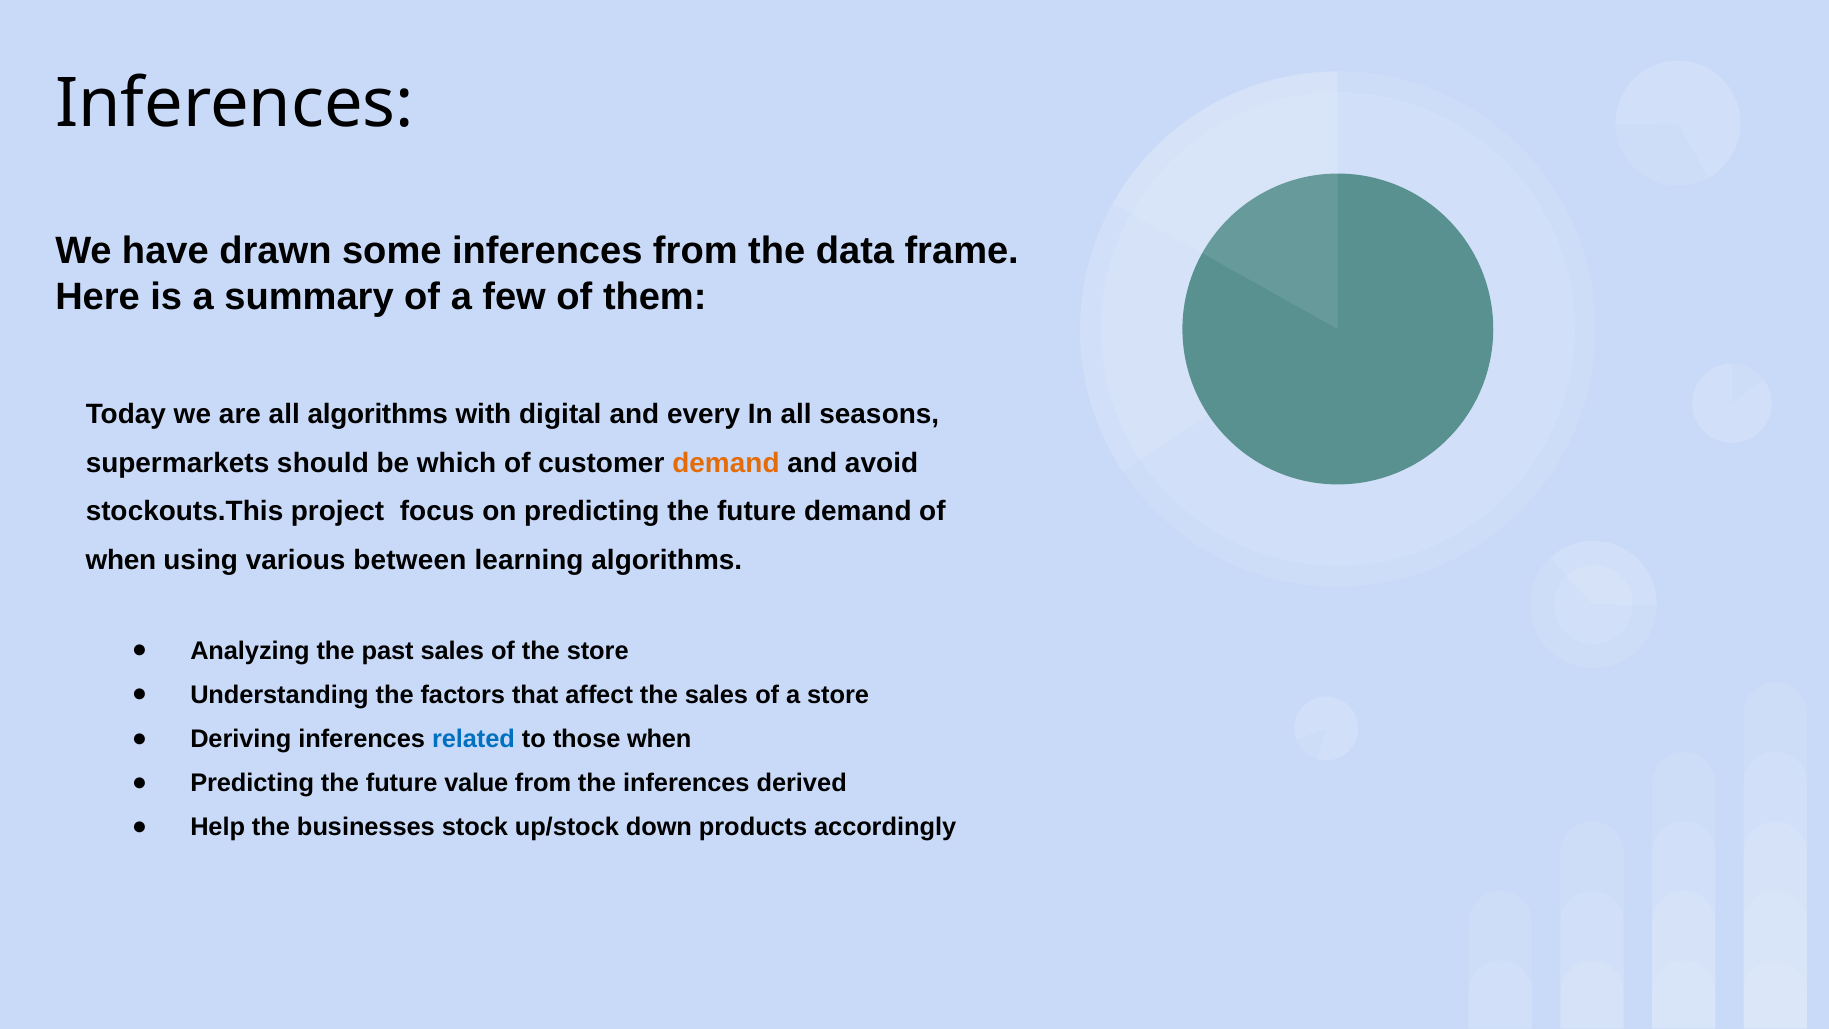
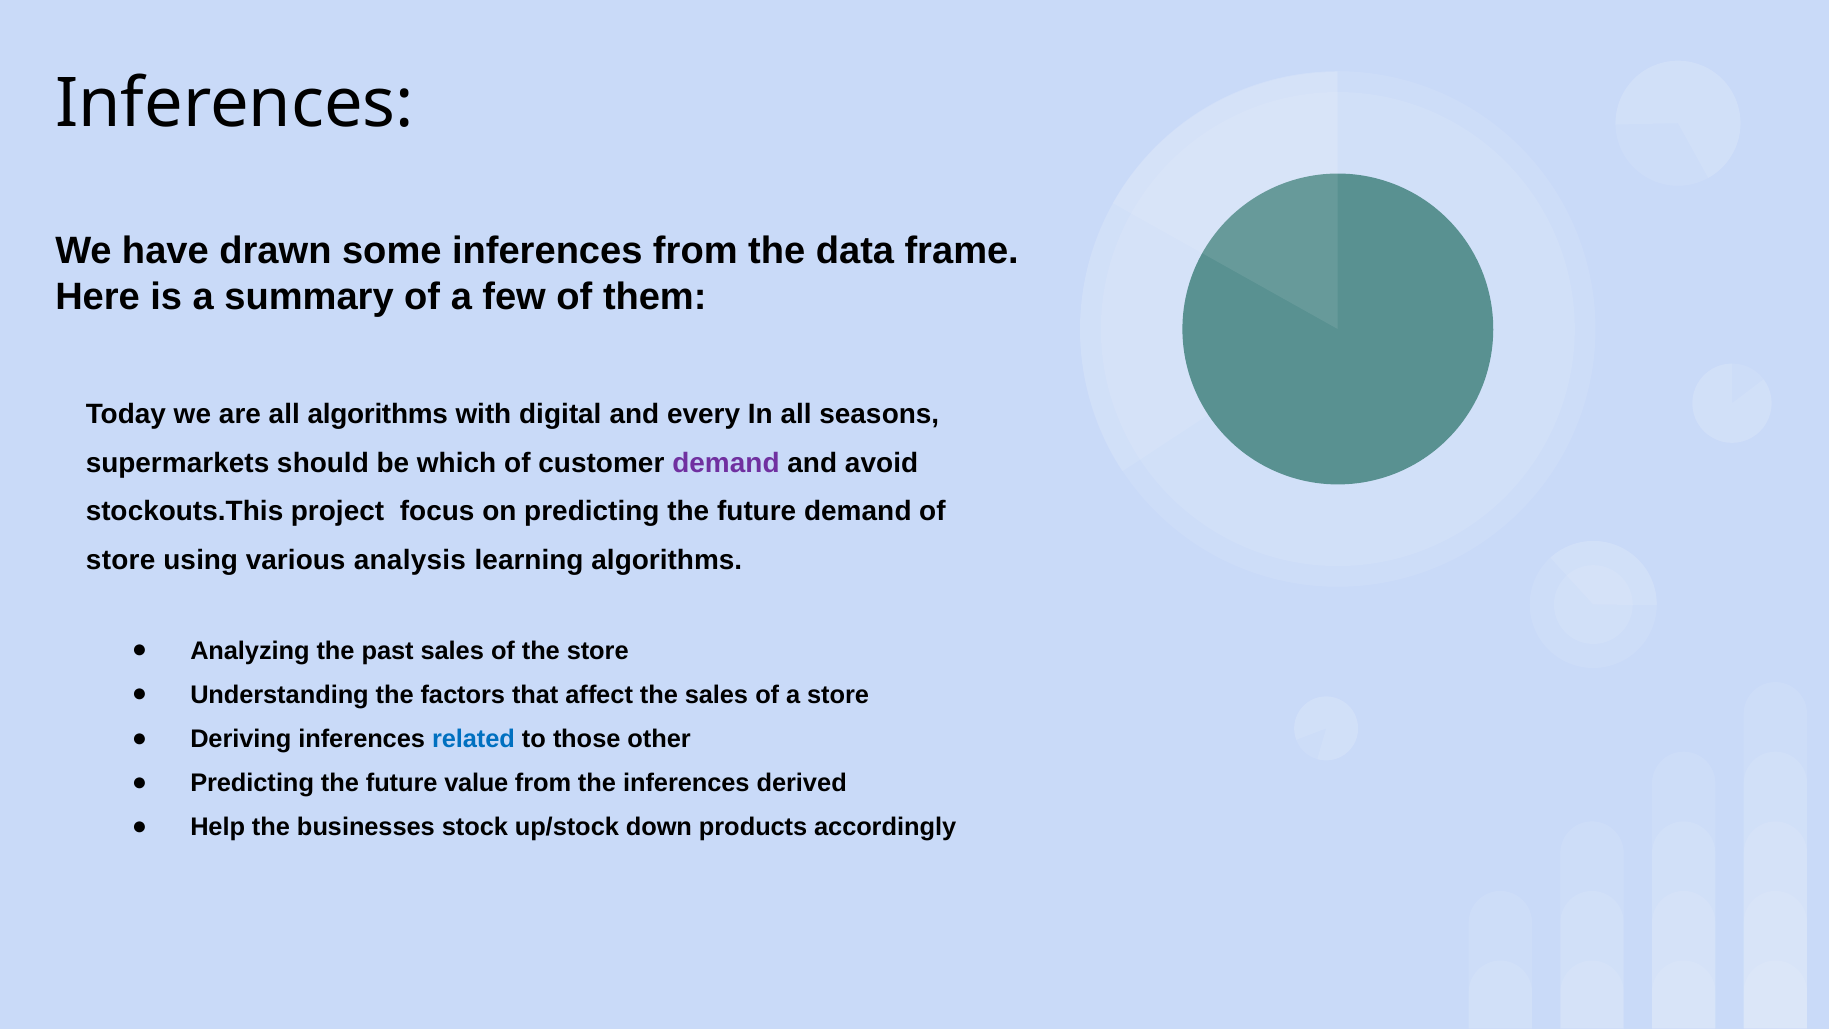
demand colour: orange -> purple (726, 463)
when: when -> store (121, 560)
between: between -> analysis (410, 560)
those when: when -> other (659, 739)
